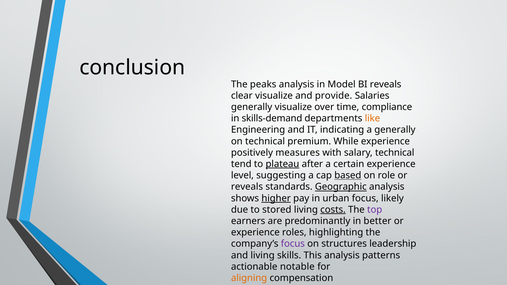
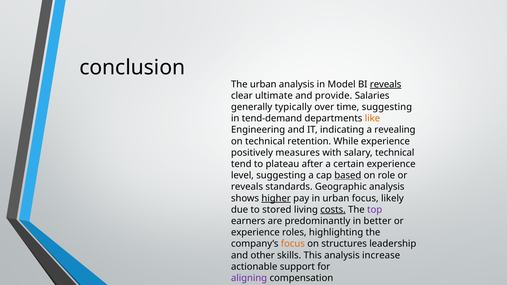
The peaks: peaks -> urban (263, 84)
reveals underline: none -> present (386, 84)
clear visualize: visualize -> ultimate (274, 96)
generally visualize: visualize -> typically (293, 107)
time compliance: compliance -> suggesting (387, 107)
skills-demand: skills-demand -> tend-demand (272, 118)
a generally: generally -> revealing (395, 130)
premium: premium -> retention (309, 141)
plateau underline: present -> none (282, 164)
Geographic underline: present -> none (341, 187)
focus colour: purple -> orange (293, 244)
and living: living -> other (263, 255)
patterns: patterns -> increase (381, 255)
notable: notable -> support (297, 267)
aligning colour: orange -> purple (249, 278)
